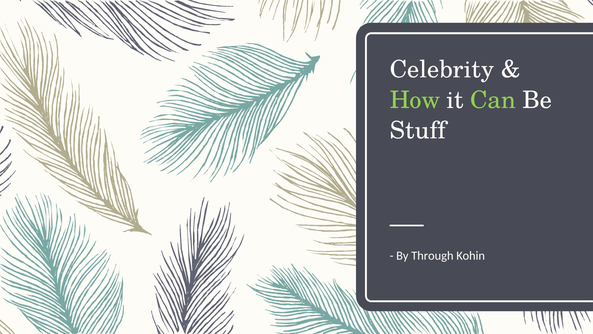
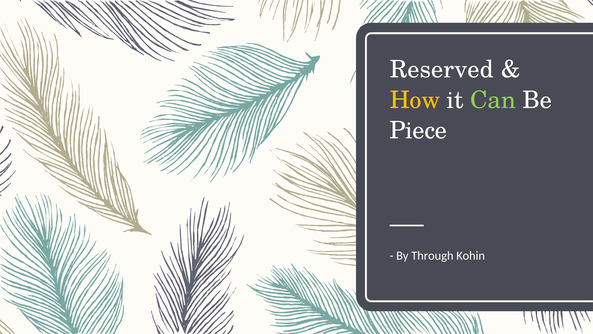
Celebrity: Celebrity -> Reserved (442, 70)
How colour: light green -> yellow (415, 100)
Stuff: Stuff -> Piece (418, 130)
